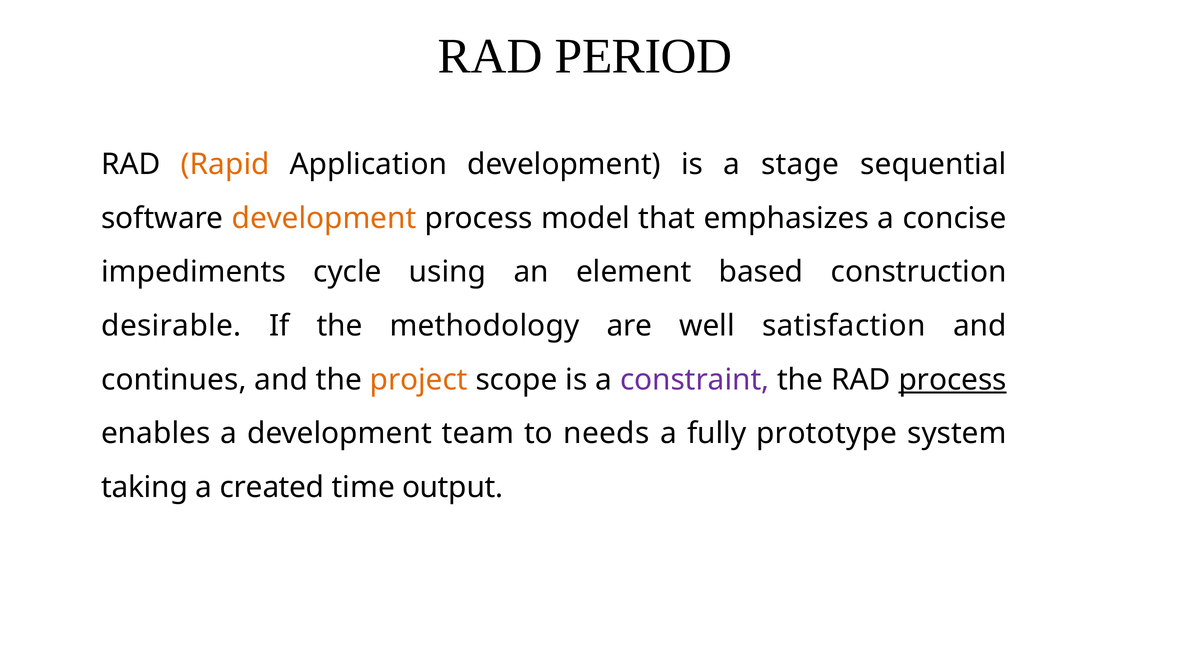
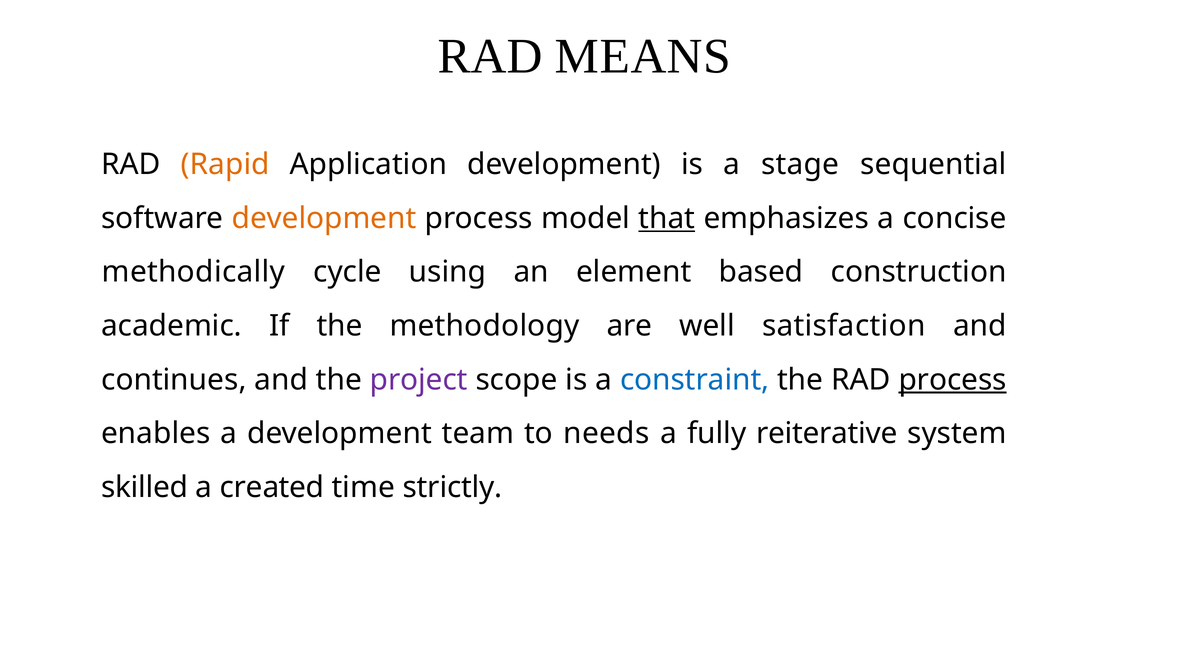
PERIOD: PERIOD -> MEANS (643, 56)
that underline: none -> present (667, 218)
impediments: impediments -> methodically (193, 272)
desirable: desirable -> academic (172, 326)
project colour: orange -> purple (419, 379)
constraint colour: purple -> blue (695, 379)
prototype: prototype -> reiterative (827, 433)
taking: taking -> skilled (145, 487)
output: output -> strictly (453, 487)
